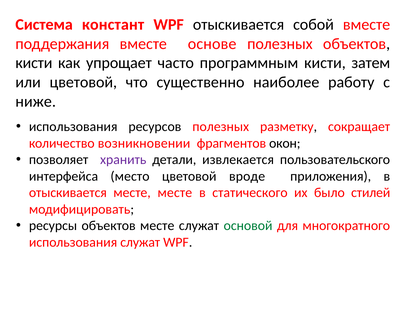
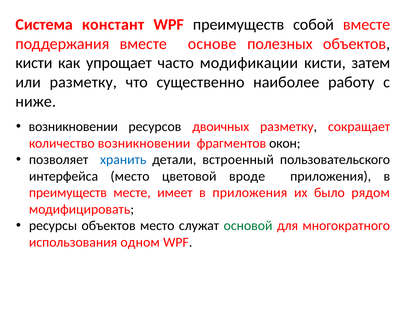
WPF отыскивается: отыскивается -> преимуществ (239, 24)
программным: программным -> модификации (249, 63)
или цветовой: цветовой -> разметку (83, 82)
использования: использования -> возникновении (73, 127)
ресурсов полезных: полезных -> двоичных (221, 127)
хранить colour: purple -> blue (123, 160)
извлекается: извлекается -> встроенный (238, 160)
отыскивается: отыскивается -> преимуществ (68, 193)
месте месте: месте -> имеет (175, 193)
в статического: статического -> приложения (250, 193)
стилей: стилей -> рядом (371, 193)
объектов месте: месте -> место (157, 226)
использования служат: служат -> одном (140, 242)
